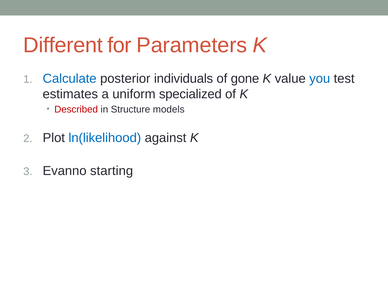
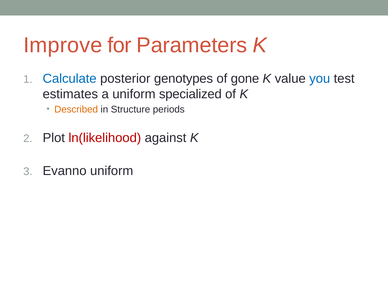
Different: Different -> Improve (63, 45)
individuals: individuals -> genotypes (184, 79)
Described colour: red -> orange (76, 109)
models: models -> periods (169, 109)
ln(likelihood colour: blue -> red (105, 138)
Evanno starting: starting -> uniform (112, 171)
